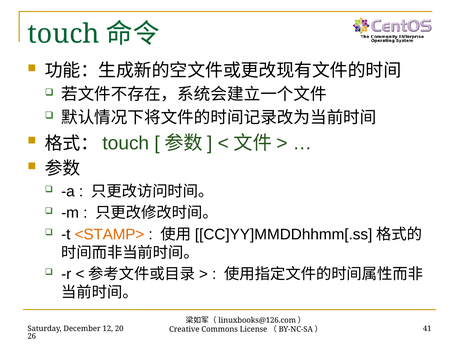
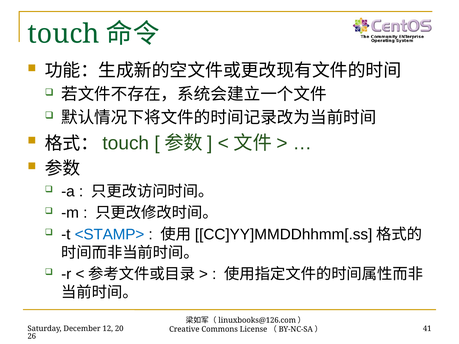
<STAMP> colour: orange -> blue (109, 234)
